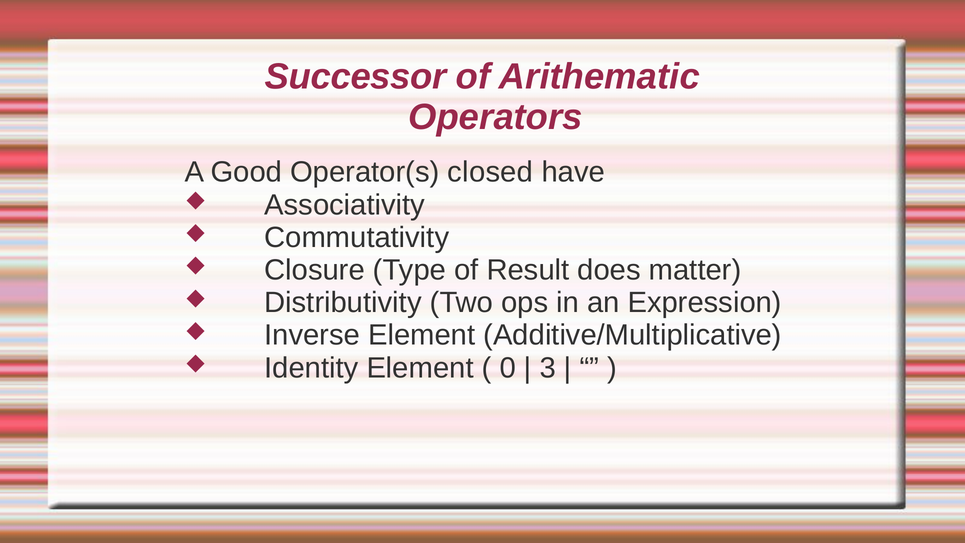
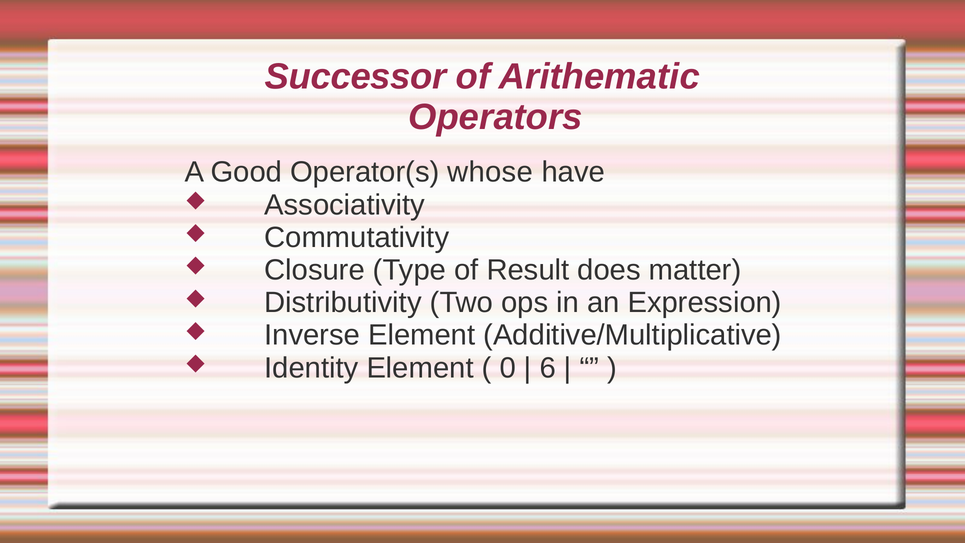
closed: closed -> whose (490, 172)
3: 3 -> 6 (548, 368)
